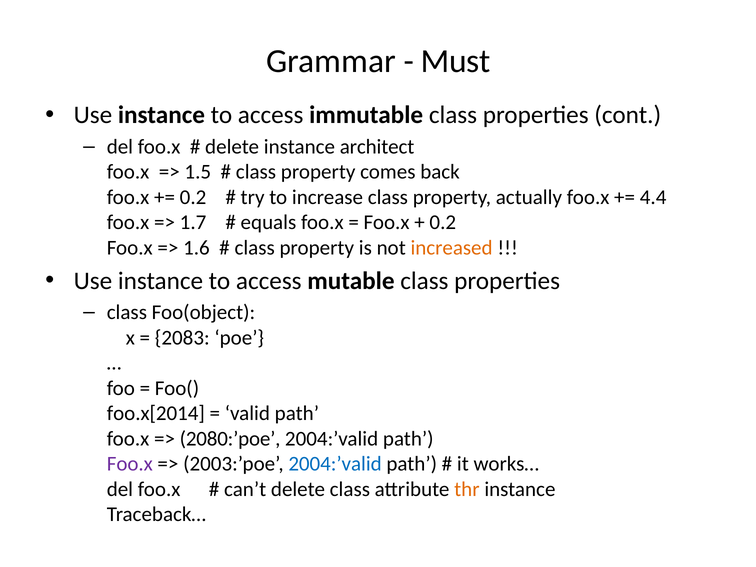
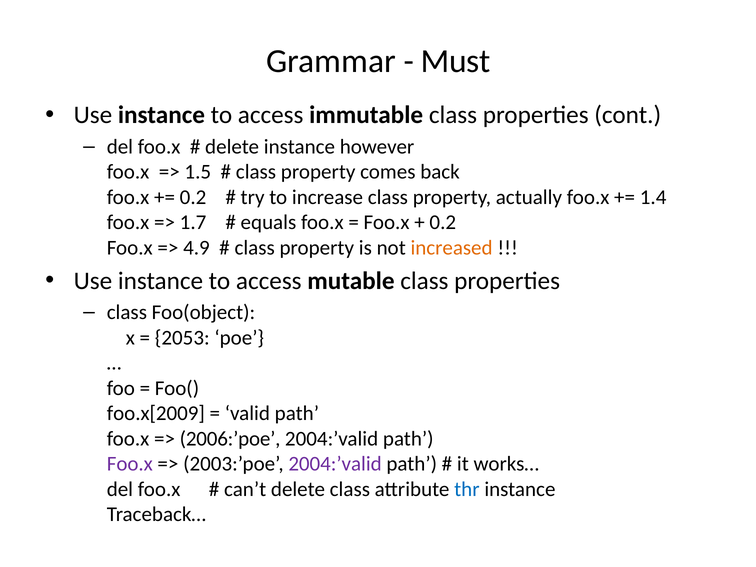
architect: architect -> however (377, 147)
4.4: 4.4 -> 1.4 (653, 197)
1.6: 1.6 -> 4.9 (196, 248)
2083: 2083 -> 2053 (182, 338)
foo.x[2014: foo.x[2014 -> foo.x[2009 (156, 413)
2080:’poe: 2080:’poe -> 2006:’poe (230, 439)
2004:’valid colour: blue -> purple (335, 464)
thr colour: orange -> blue (467, 489)
